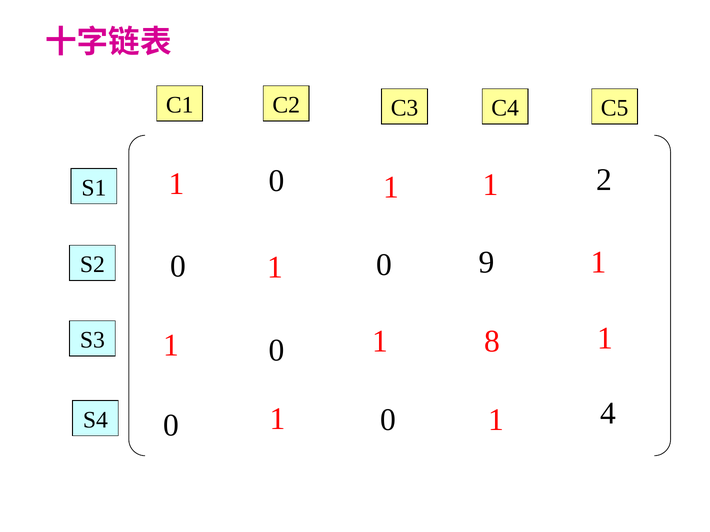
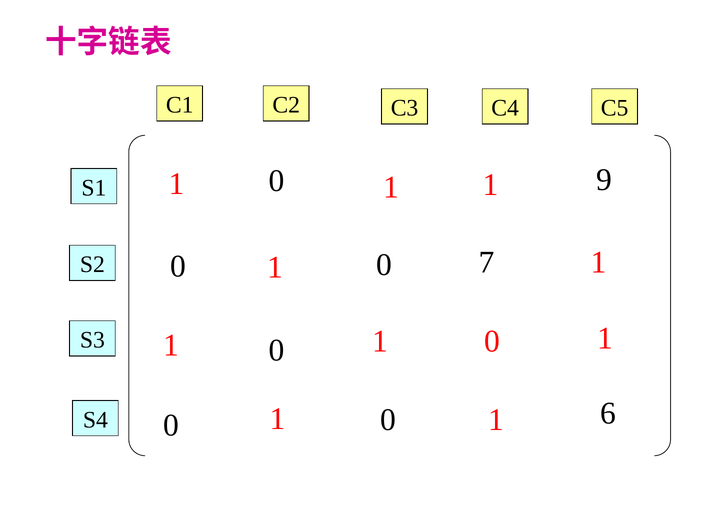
2: 2 -> 9 (604, 180)
9: 9 -> 7 (487, 263)
8: 8 -> 0 (492, 342)
4: 4 -> 6 (608, 414)
